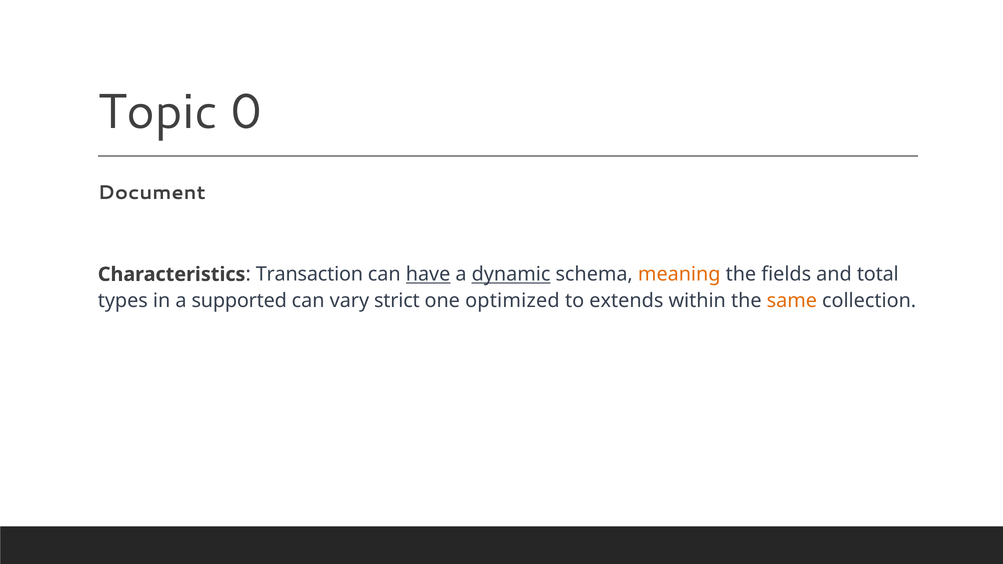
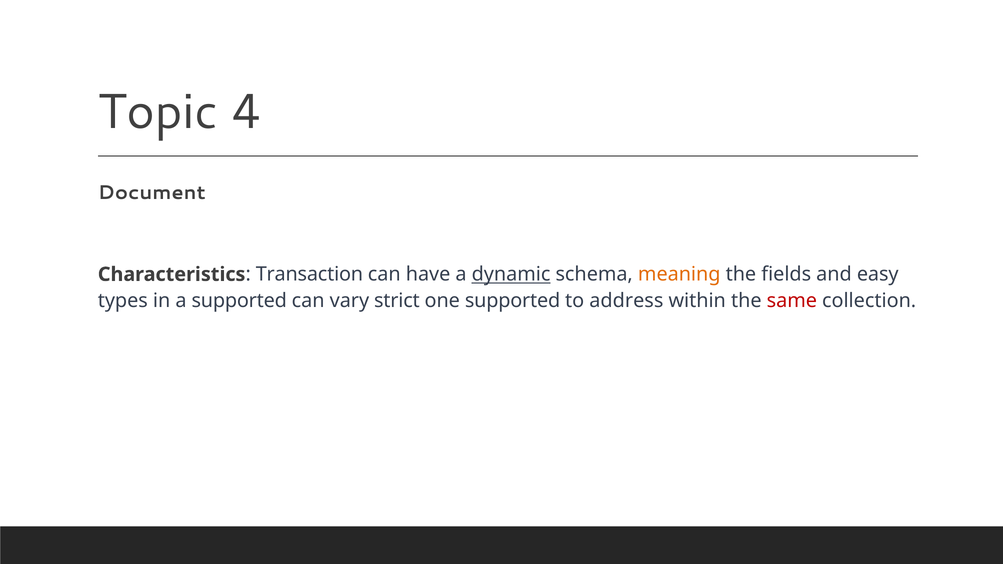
0: 0 -> 4 (246, 112)
have underline: present -> none (428, 274)
total: total -> easy (878, 274)
one optimized: optimized -> supported (513, 301)
extends: extends -> address (626, 301)
same colour: orange -> red (792, 301)
